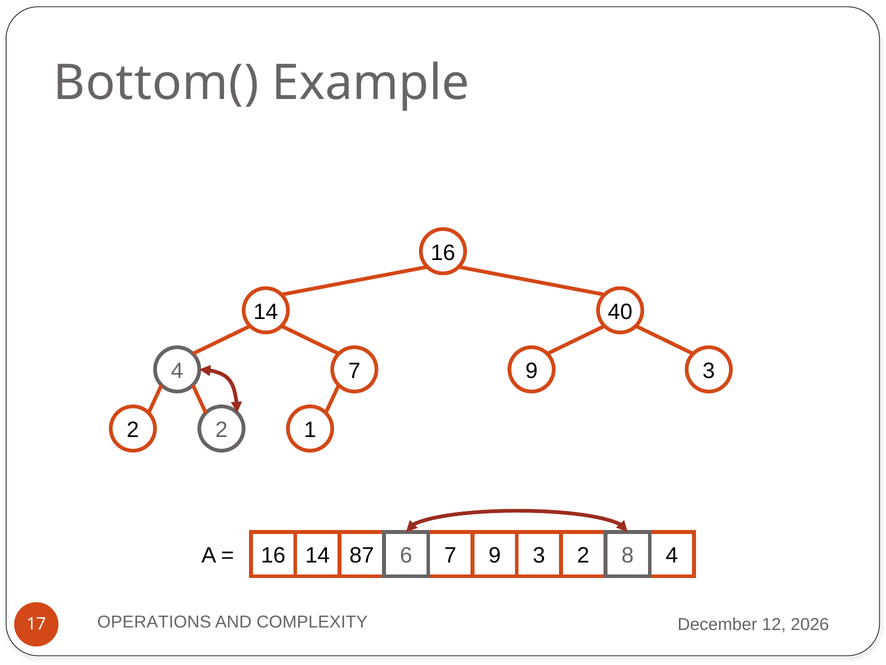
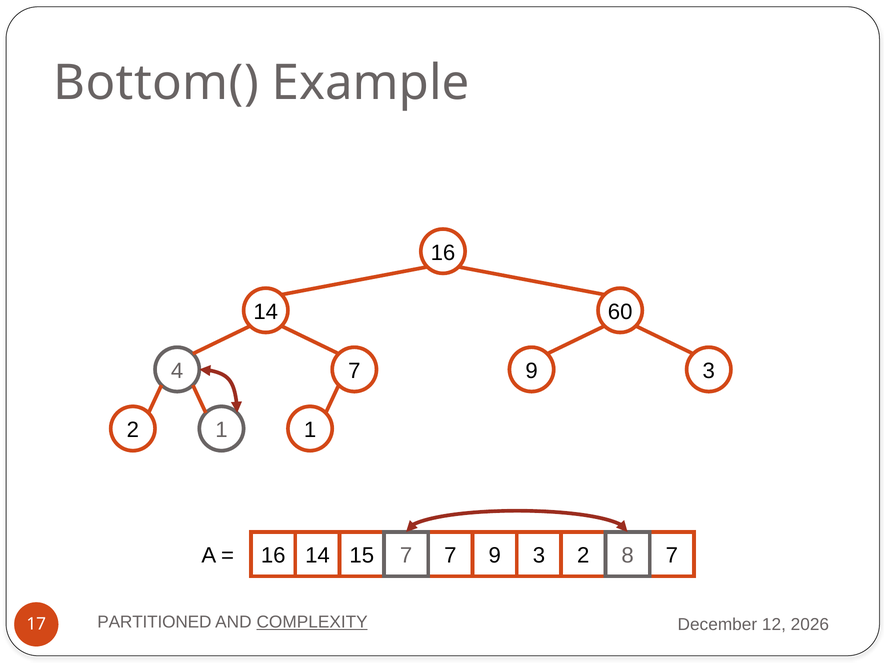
40: 40 -> 60 (620, 312)
2 2: 2 -> 1 (221, 430)
87: 87 -> 15 (362, 555)
6: 6 -> 7 (406, 555)
2 4: 4 -> 7 (672, 555)
OPERATIONS: OPERATIONS -> PARTITIONED (154, 621)
COMPLEXITY underline: none -> present (312, 621)
